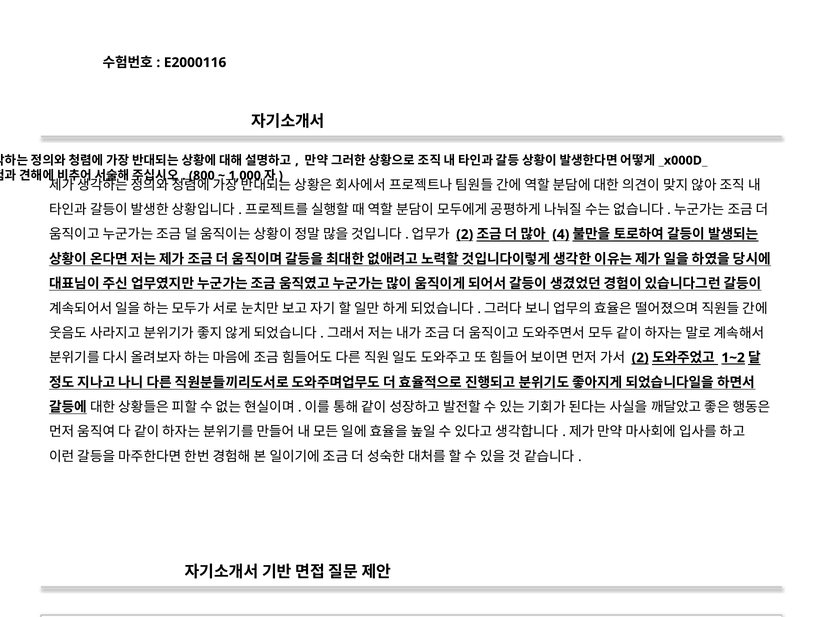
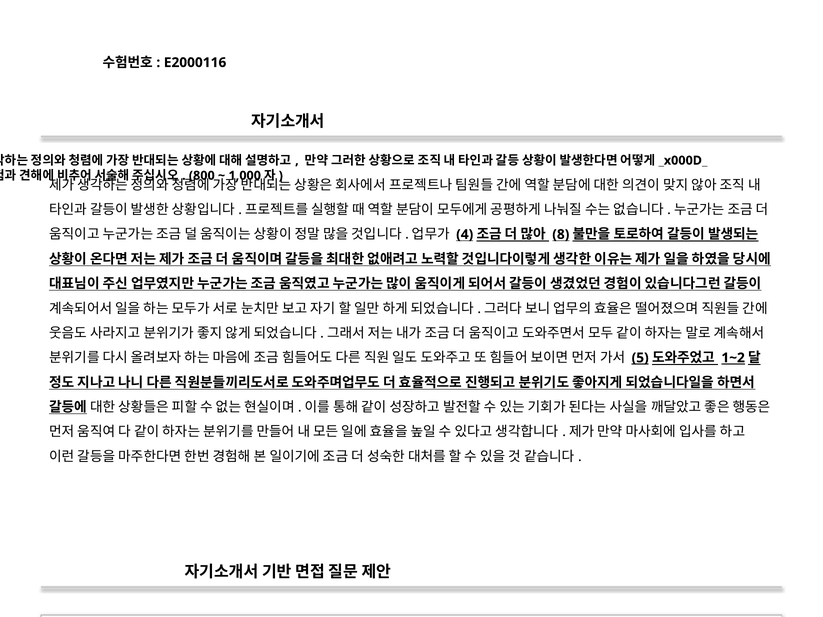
2: 2 -> 4 (465, 235)
4: 4 -> 8 (561, 235)
2: 2 -> 5 (640, 358)
